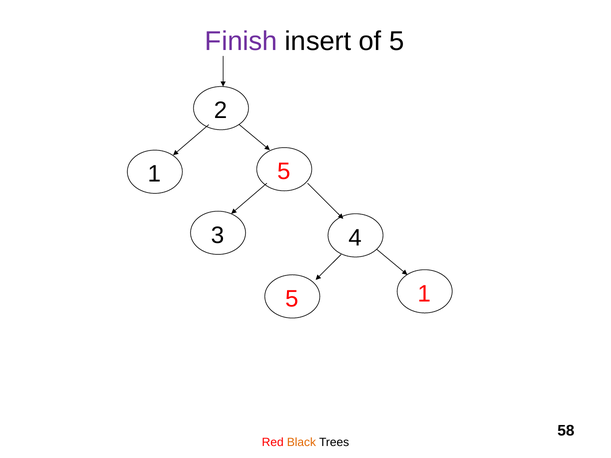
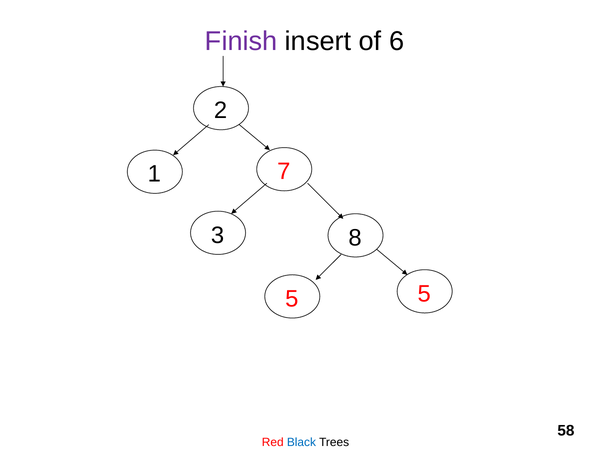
of 5: 5 -> 6 (397, 41)
1 5: 5 -> 7 (284, 172)
4: 4 -> 8 (355, 238)
5 1: 1 -> 5 (424, 294)
Black colour: orange -> blue (301, 443)
